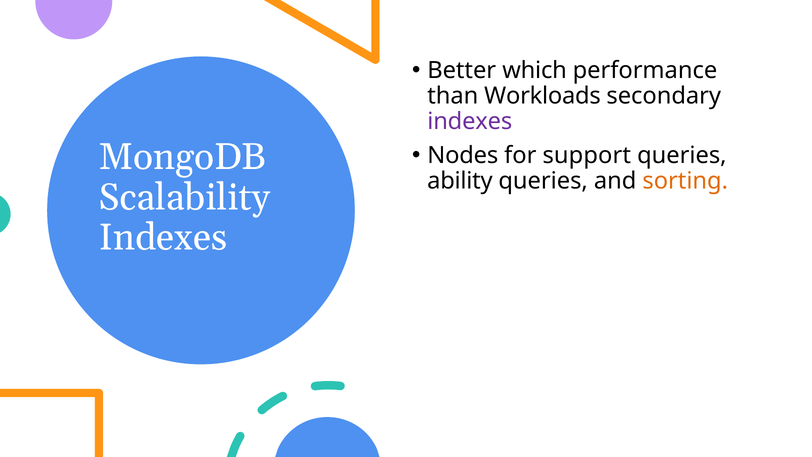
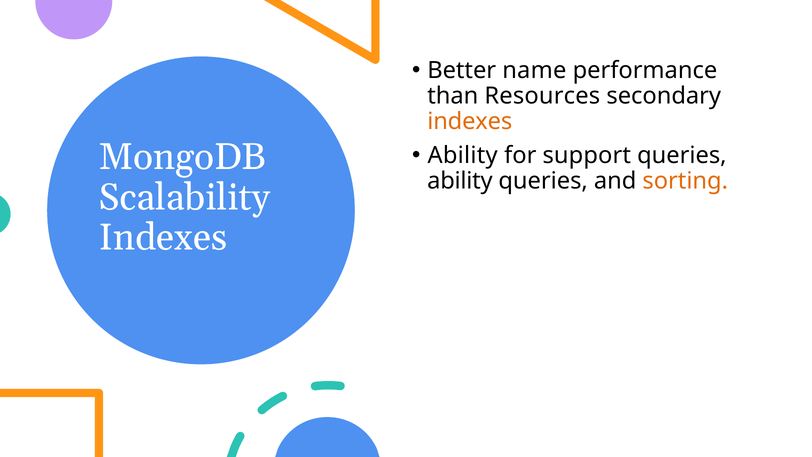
which: which -> name (534, 70)
Workloads: Workloads -> Resources (542, 96)
indexes colour: purple -> orange (470, 121)
Nodes: Nodes -> Ability (463, 155)
